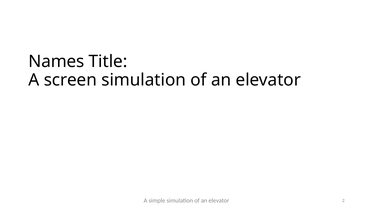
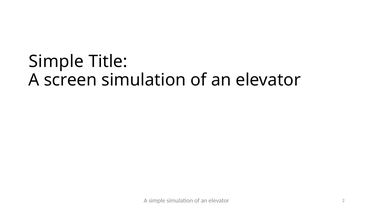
Names: Names -> Simple (56, 61)
